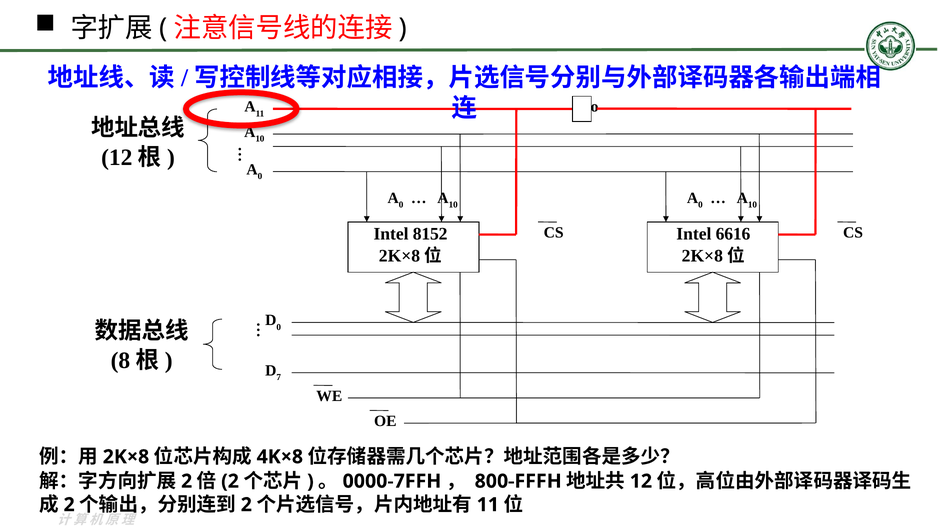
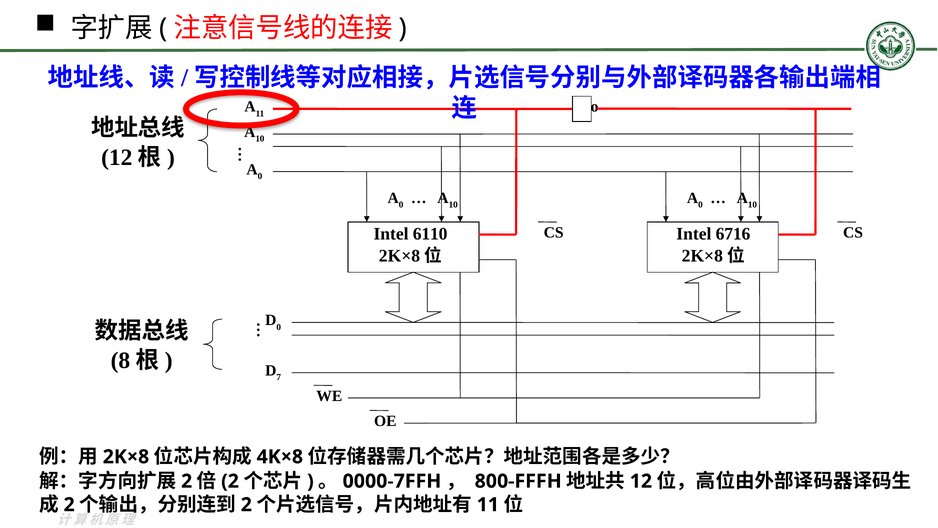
8152: 8152 -> 6110 (430, 234)
6616: 6616 -> 6716 (733, 234)
